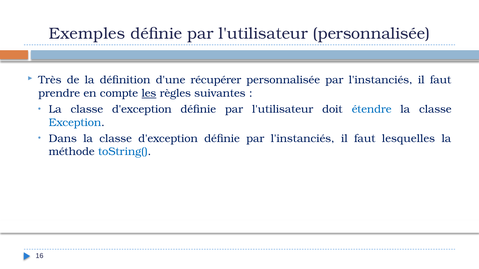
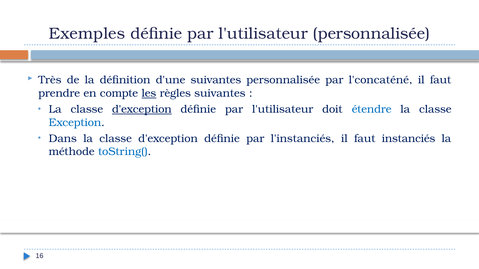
d'une récupérer: récupérer -> suivantes (216, 80)
personnalisée par l'instanciés: l'instanciés -> l'concaténé (381, 80)
d'exception underline: none -> present (142, 109)
lesquelles: lesquelles -> instanciés (409, 139)
